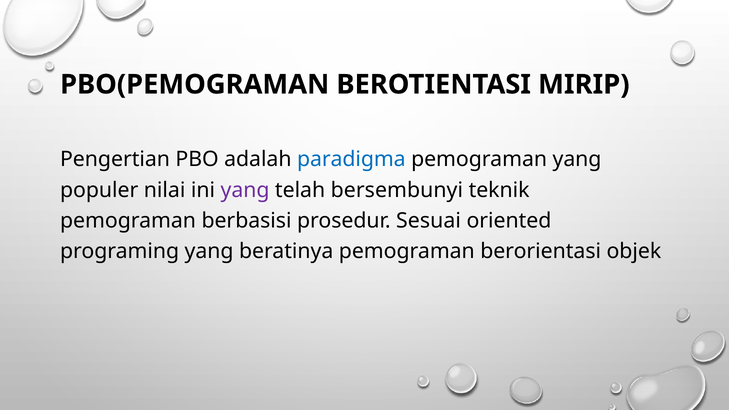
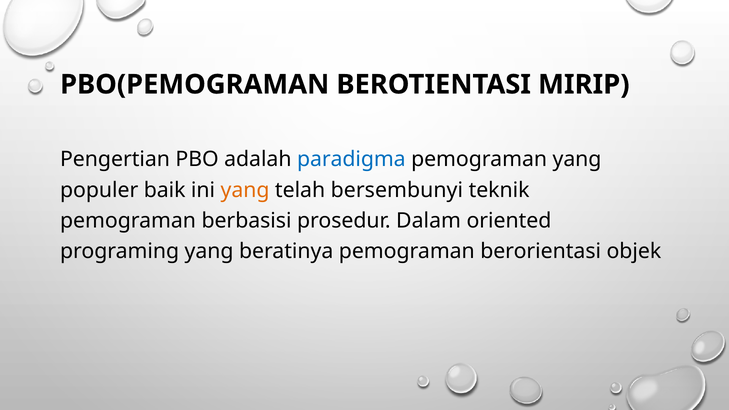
nilai: nilai -> baik (165, 190)
yang colour: purple -> orange (245, 190)
Sesuai: Sesuai -> Dalam (429, 221)
